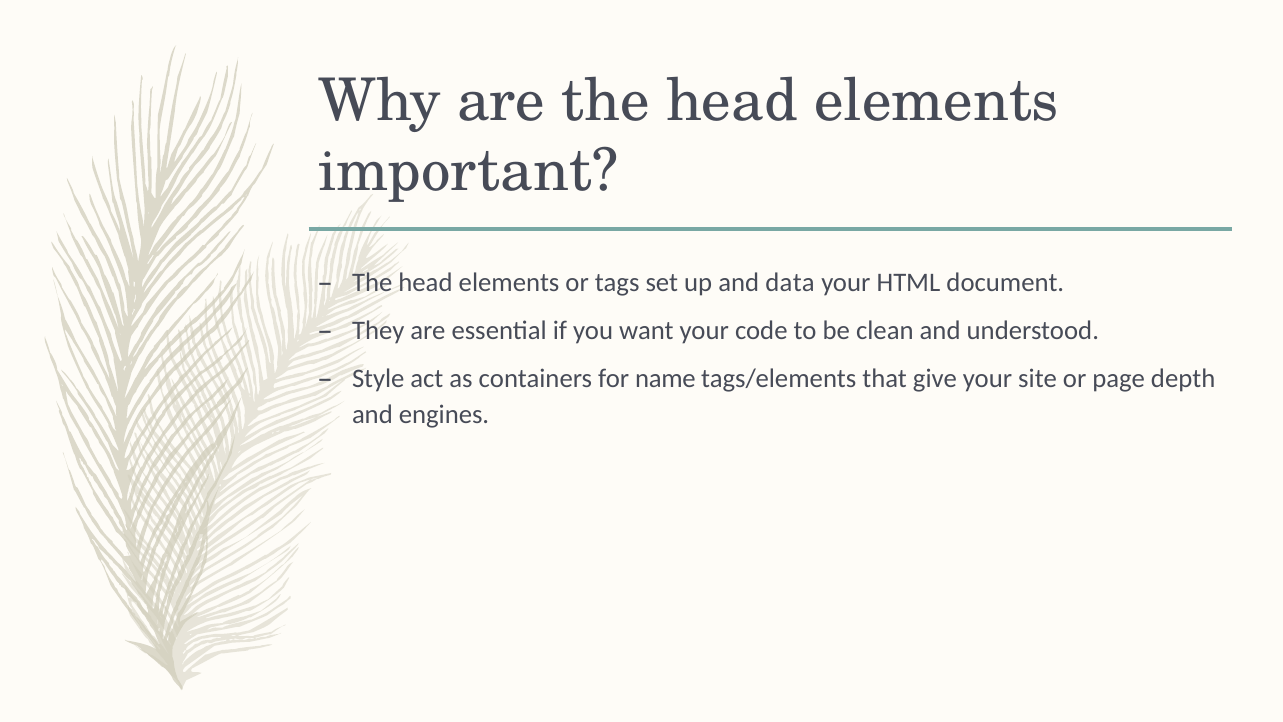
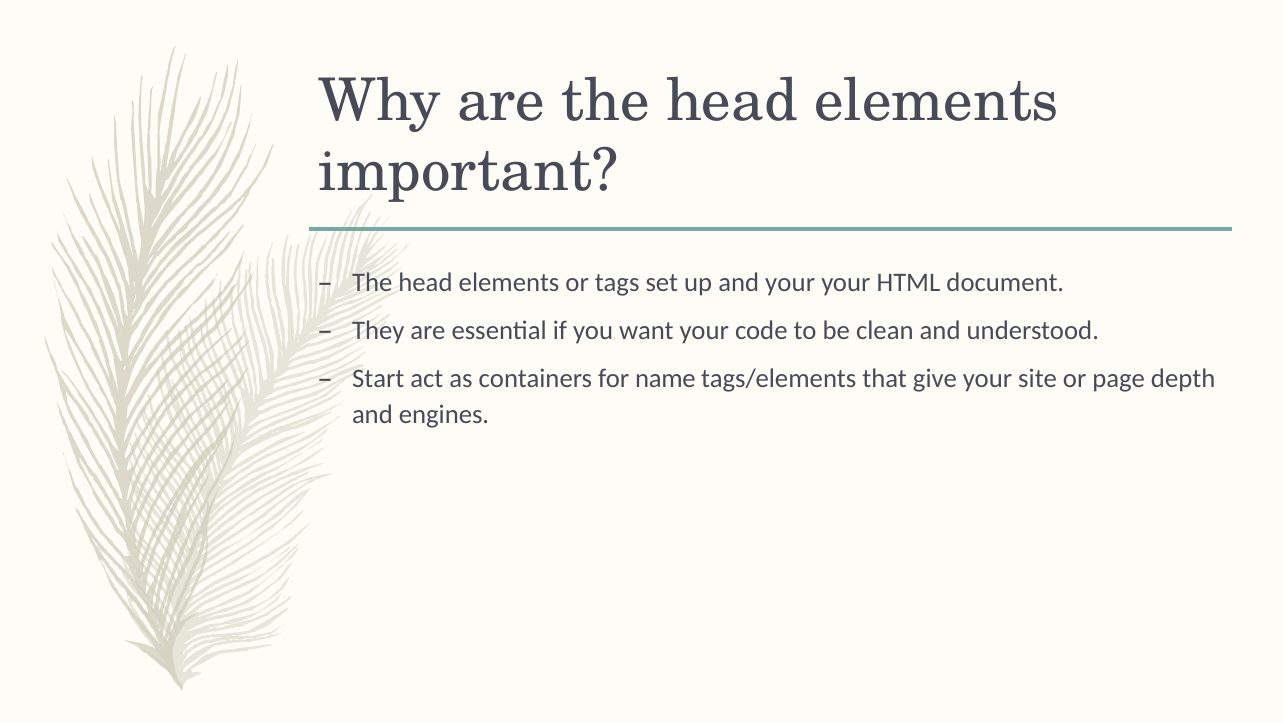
and data: data -> your (790, 283)
Style: Style -> Start (378, 379)
